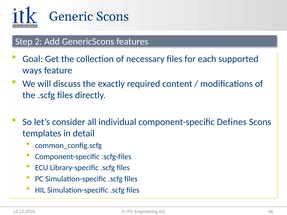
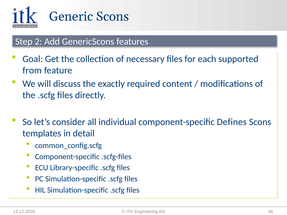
ways: ways -> from (32, 70)
